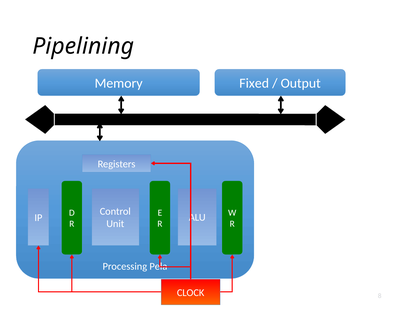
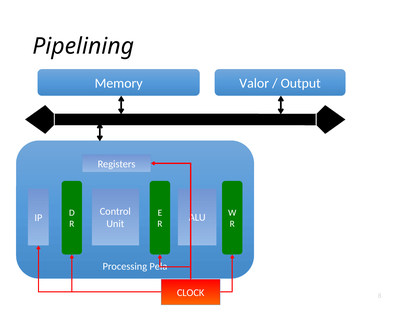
Fixed: Fixed -> Valor (254, 84)
